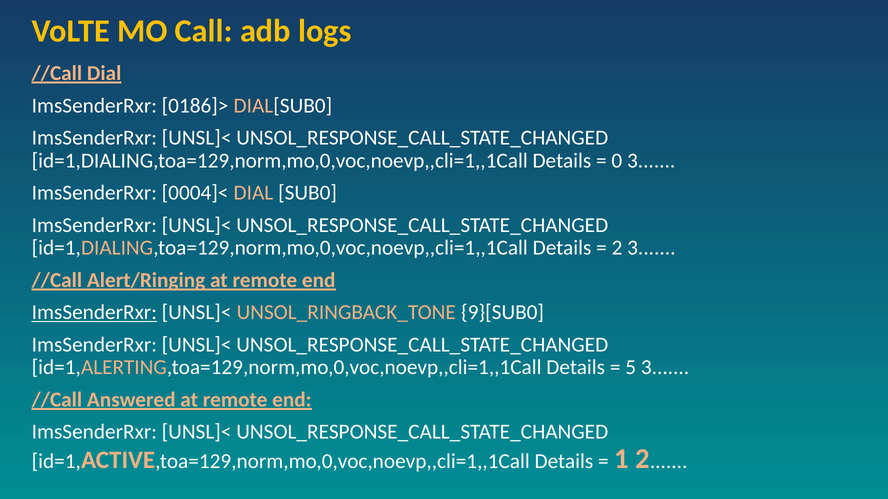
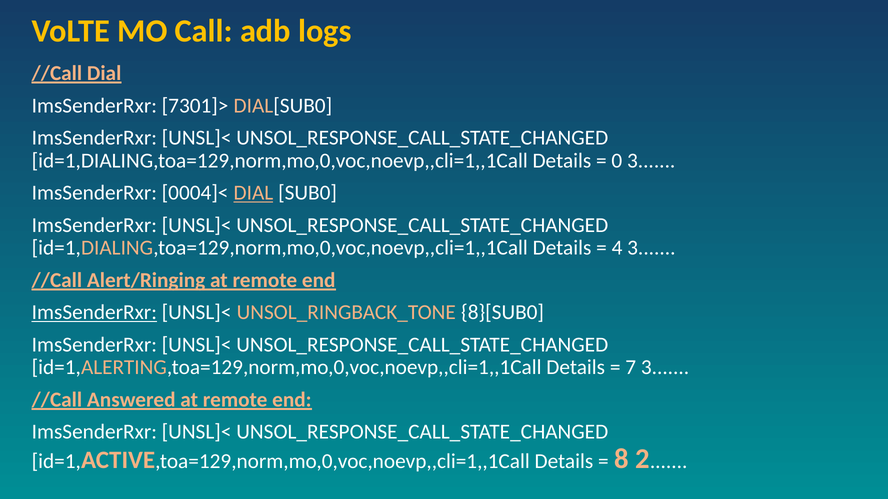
0186]>: 0186]> -> 7301]> (195, 106)
DIAL underline: none -> present (253, 193)
2: 2 -> 4 (617, 248)
9}[SUB0: 9}[SUB0 -> 8}[SUB0 (503, 313)
5: 5 -> 7 (631, 368)
1: 1 -> 8 (622, 459)
